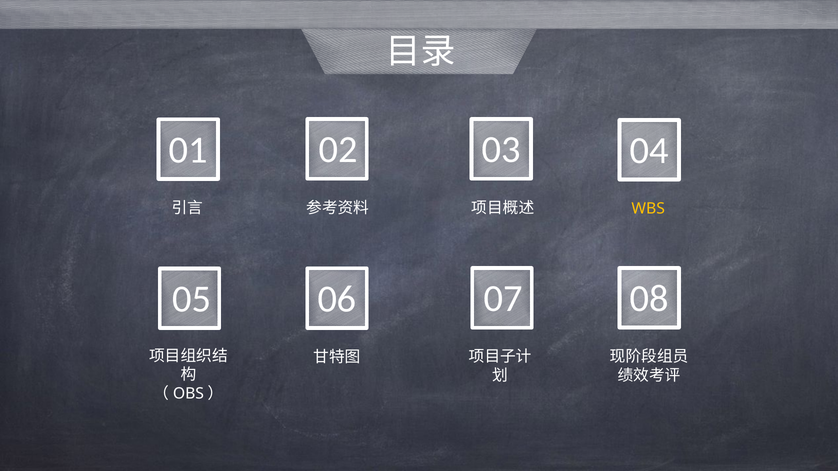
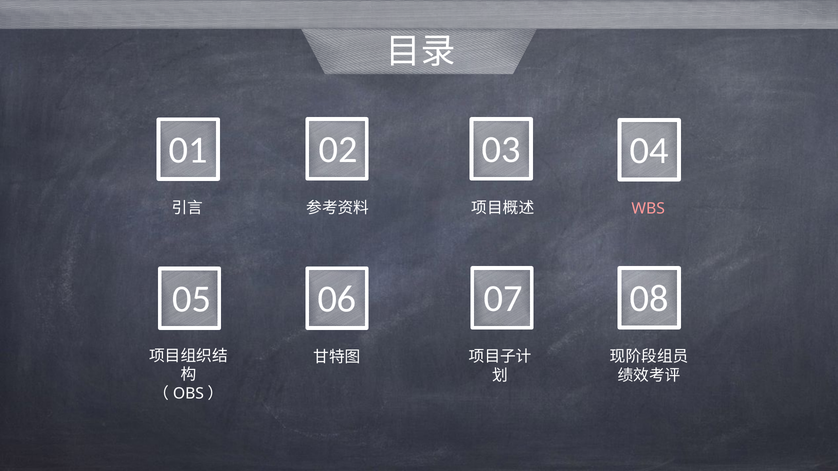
WBS colour: yellow -> pink (648, 209)
